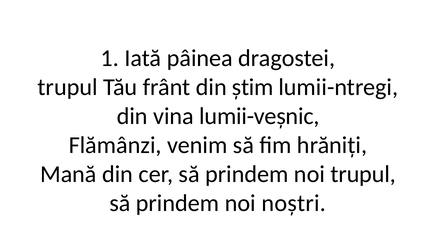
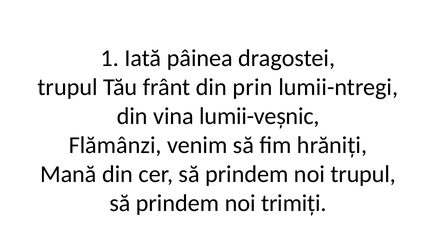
știm: știm -> prin (252, 87)
noștri: noștri -> trimiți (294, 204)
